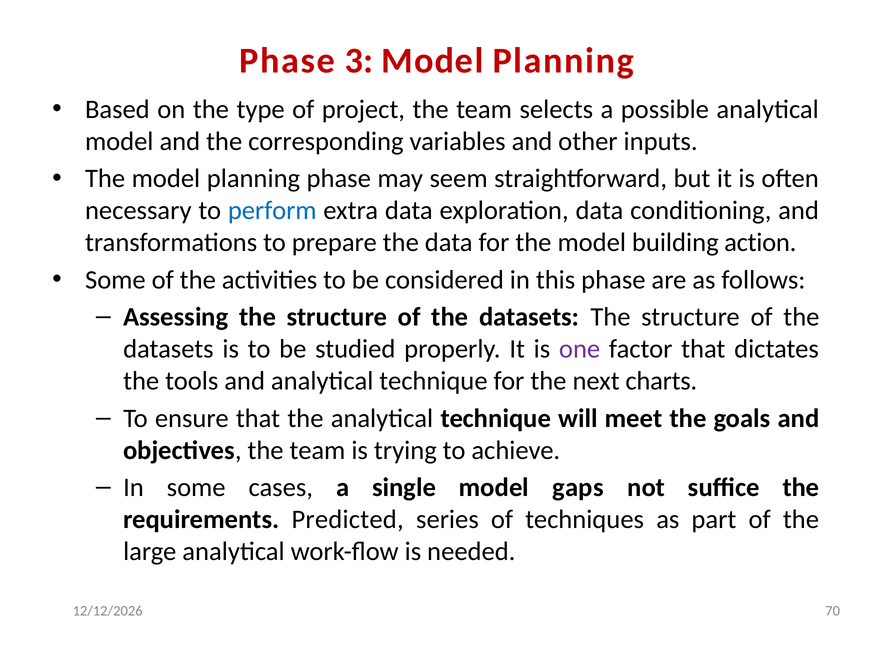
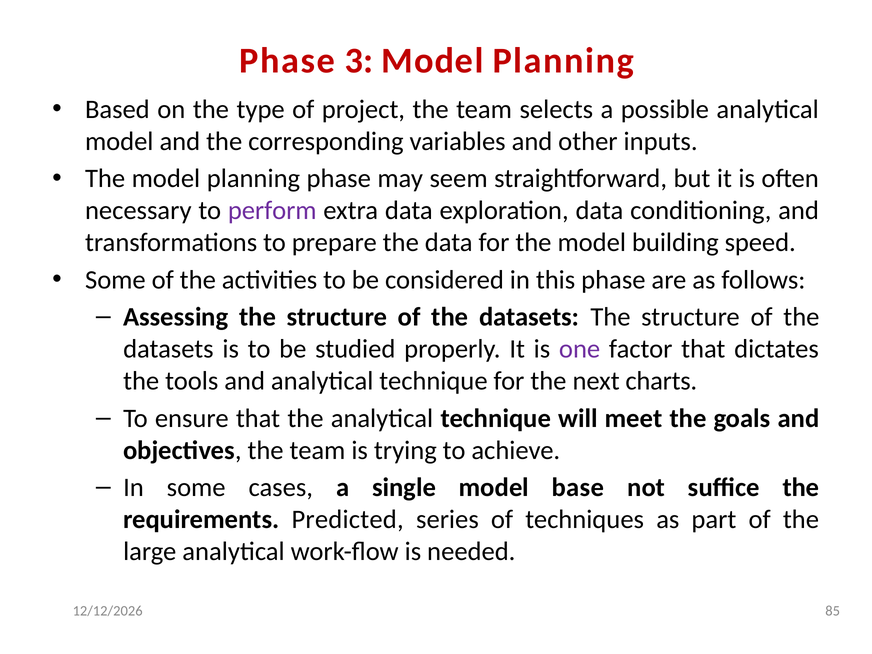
perform colour: blue -> purple (272, 211)
action: action -> speed (760, 243)
gaps: gaps -> base (578, 488)
70: 70 -> 85 (833, 611)
